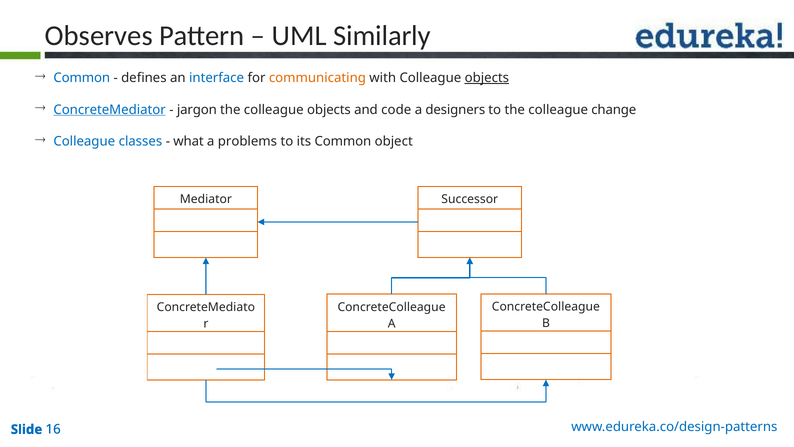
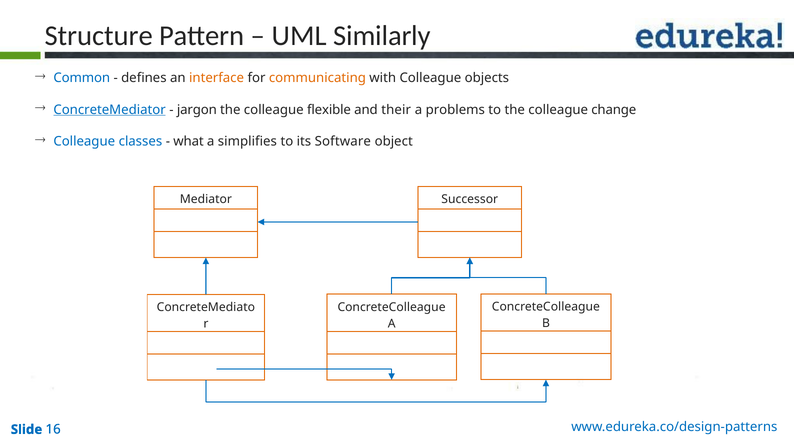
Observes: Observes -> Structure (99, 36)
interface colour: blue -> orange (217, 78)
objects underline: present -> none (487, 78)
the colleague objects: objects -> flexible (329, 110)
code: code -> their (396, 110)
designers: designers -> problems (455, 110)
problems: problems -> simplifies (247, 141)
its Common: Common -> Software (343, 141)
